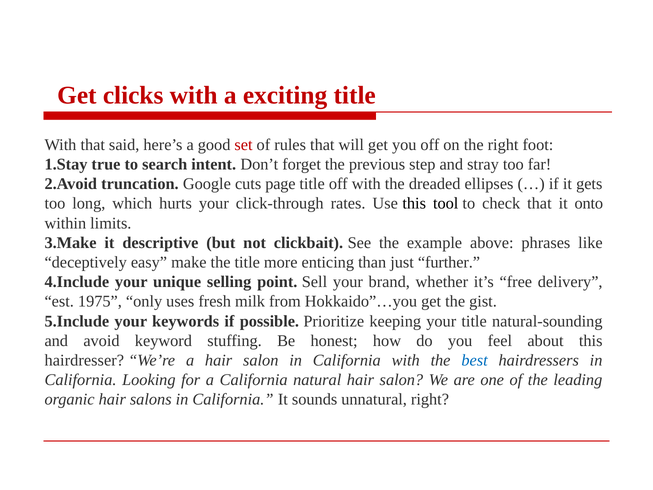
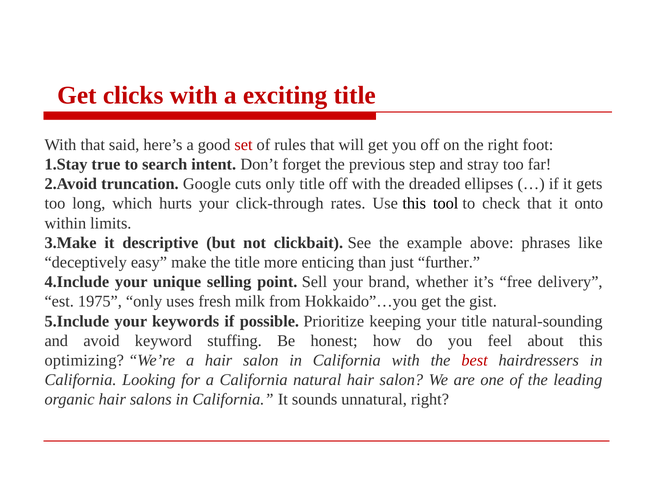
cuts page: page -> only (280, 184)
hairdresser: hairdresser -> optimizing (84, 360)
best colour: blue -> red (475, 360)
